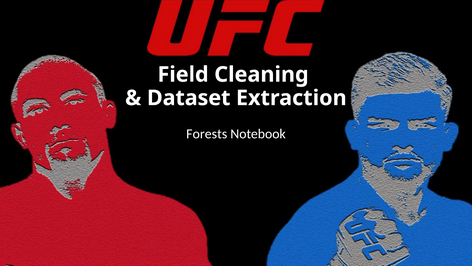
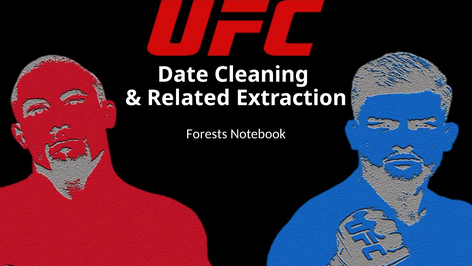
Field: Field -> Date (183, 74)
Dataset: Dataset -> Related (189, 98)
